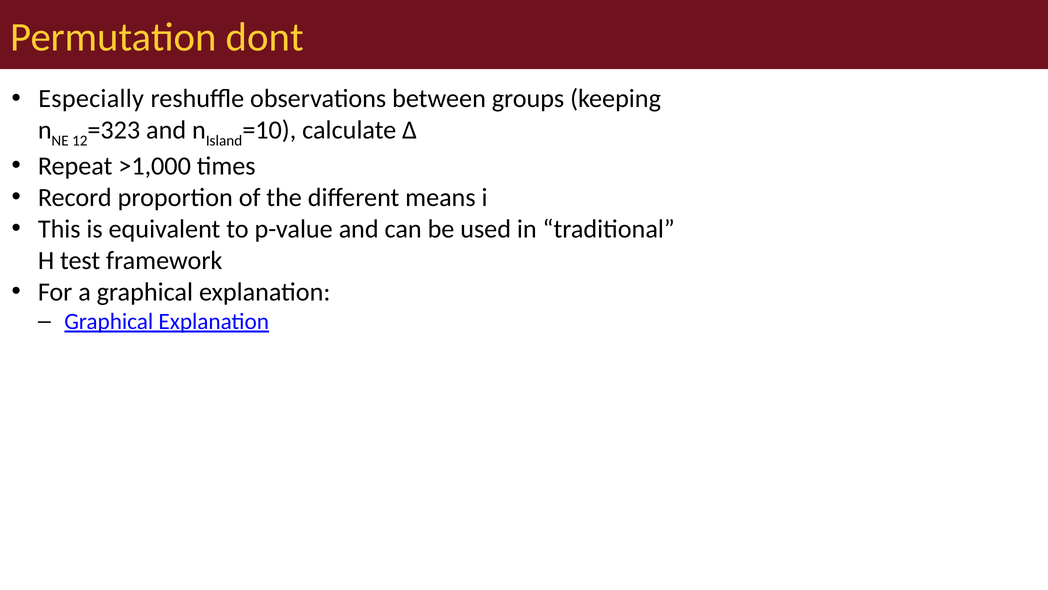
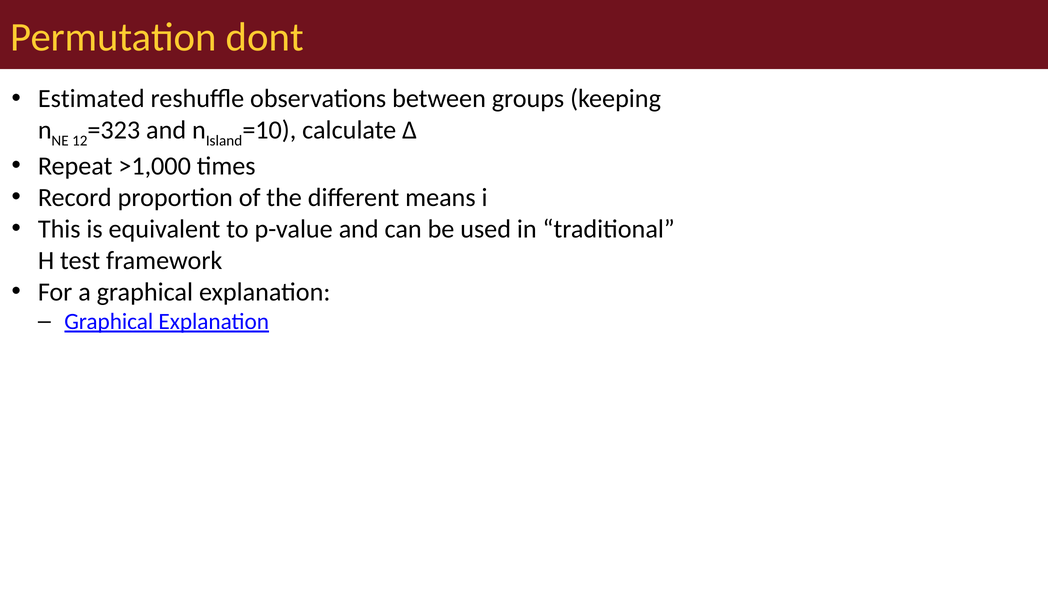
Especially: Especially -> Estimated (91, 99)
